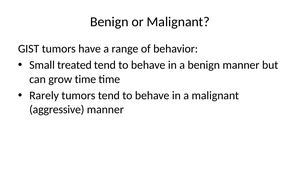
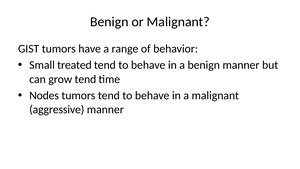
grow time: time -> tend (85, 79)
Rarely: Rarely -> Nodes (44, 95)
